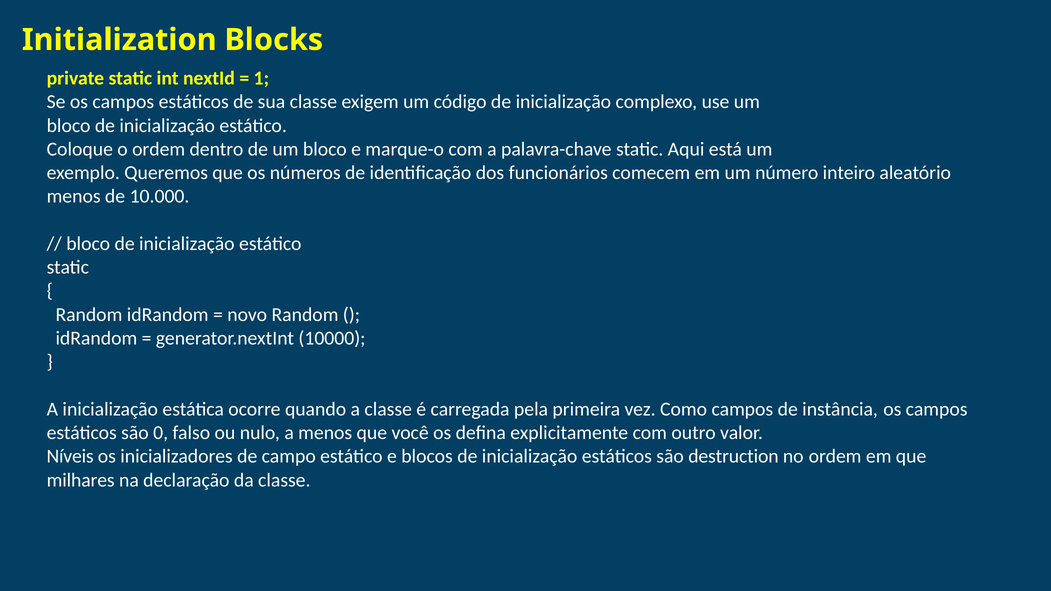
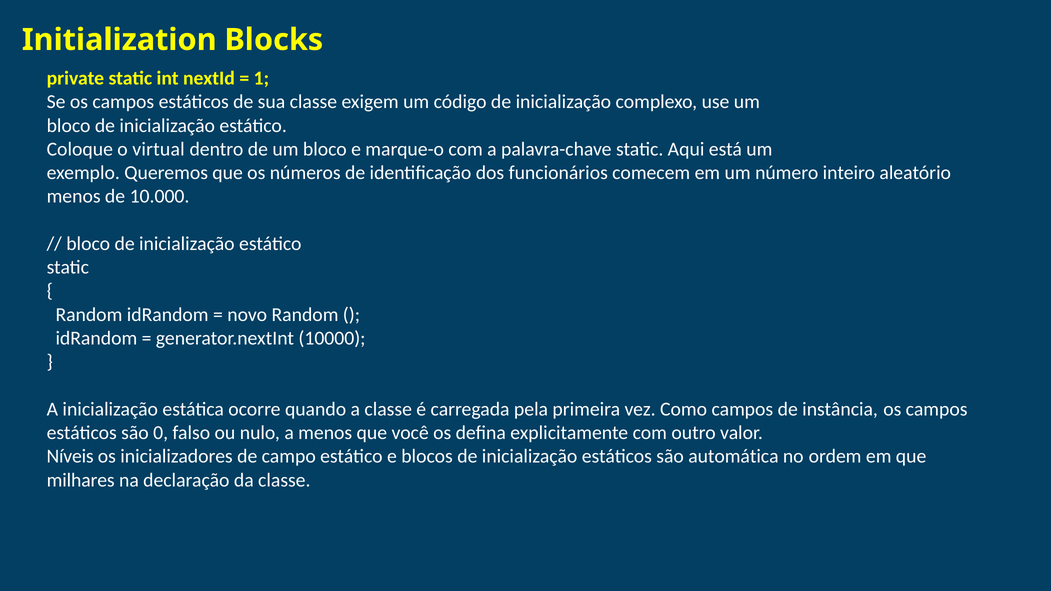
o ordem: ordem -> virtual (159, 149)
destruction: destruction -> automática (733, 457)
